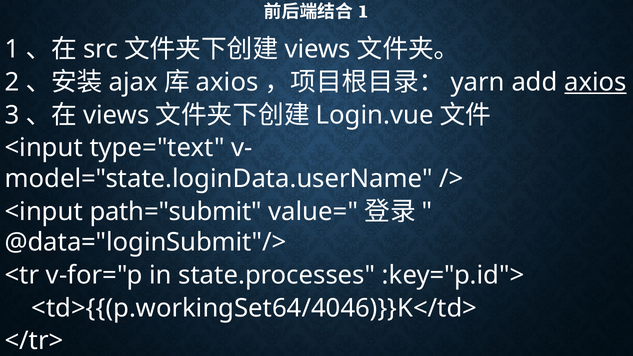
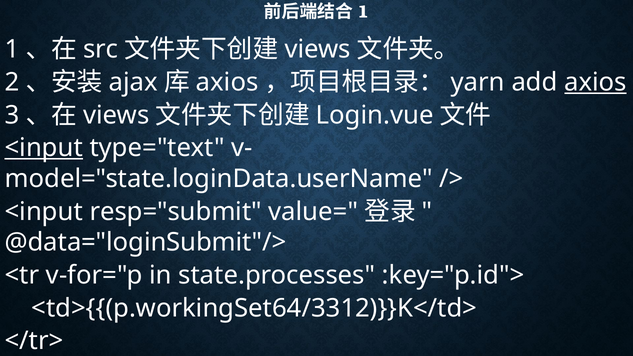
<input underline: none -> present (44, 148)
path="submit: path="submit -> resp="submit (176, 212)
<td>{{(p.workingSet64/4046)}}K</td>: <td>{{(p.workingSet64/4046)}}K</td> -> <td>{{(p.workingSet64/3312)}}K</td> (254, 308)
